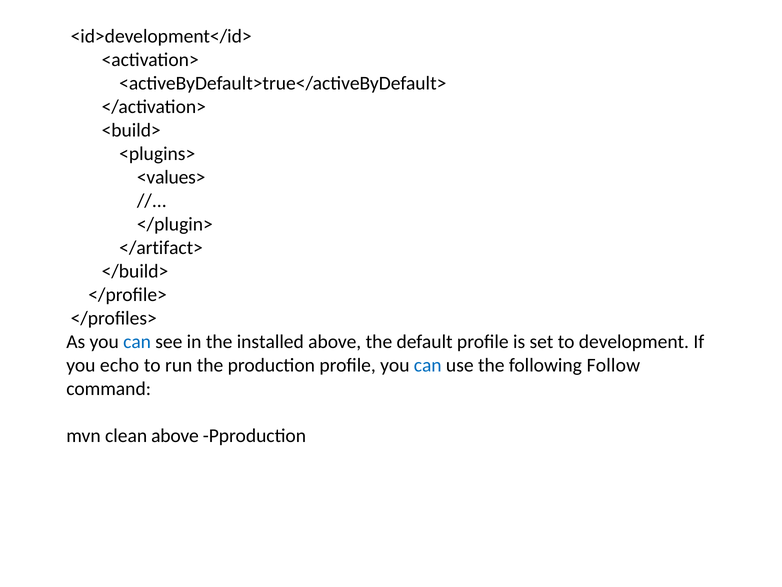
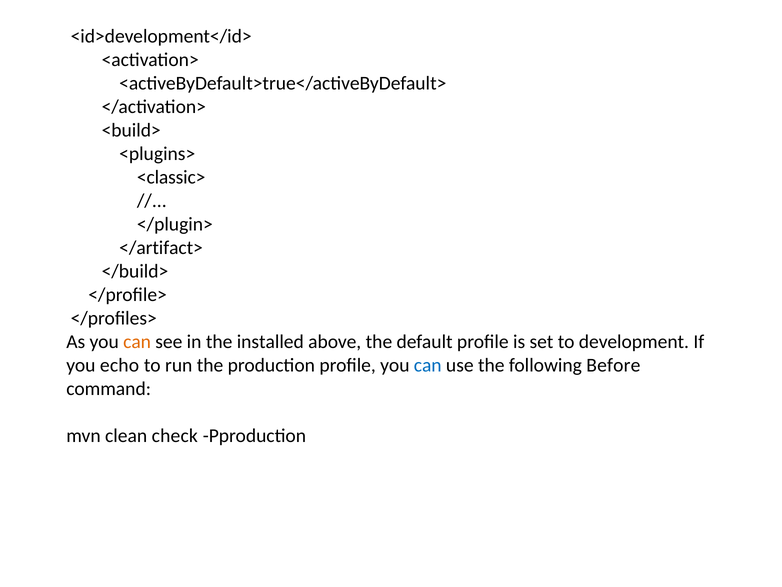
<values>: <values> -> <classic> (171, 177)
can colour: blue -> orange (137, 341)
Follow: Follow -> Before (613, 365)
clean above: above -> check (175, 435)
